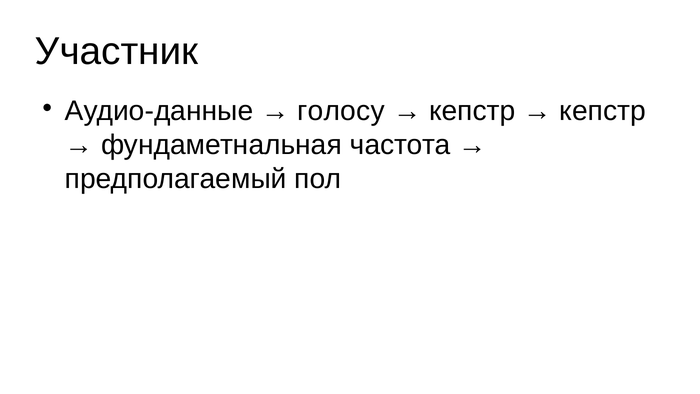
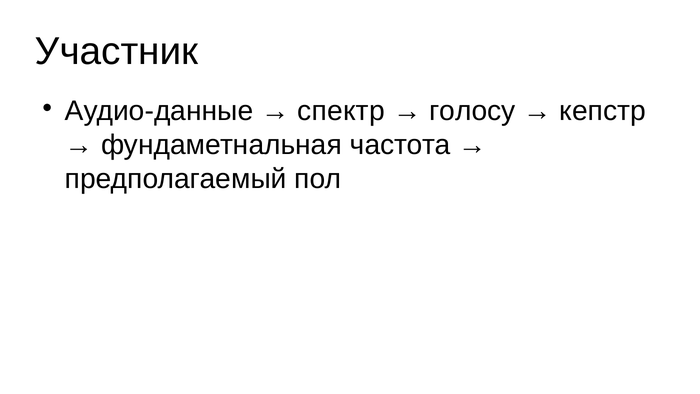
голосу: голосу -> спектр (341, 111)
кепстр: кепстр -> голосу (472, 111)
